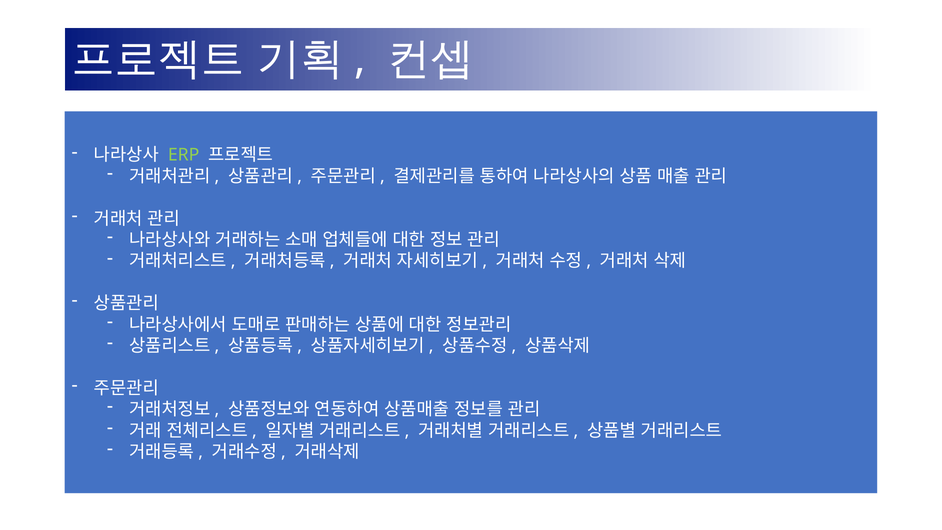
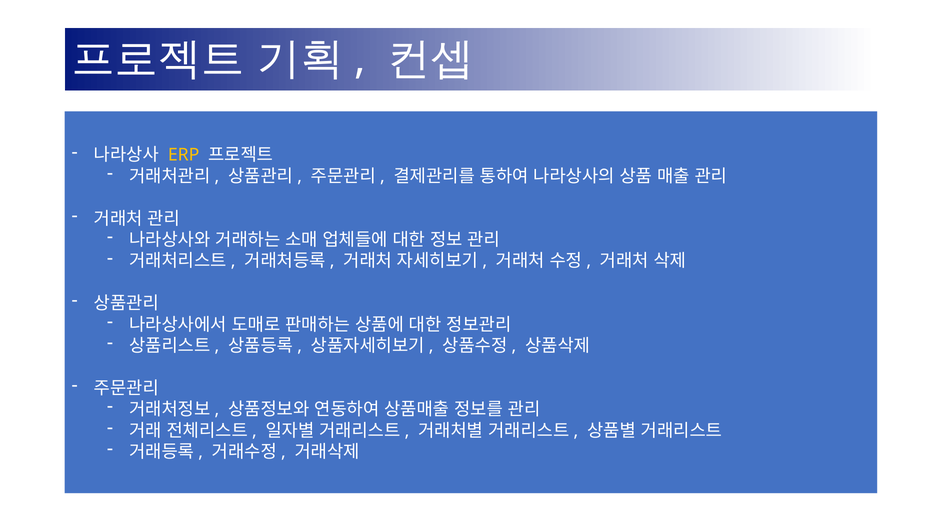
ERP colour: light green -> yellow (184, 155)
